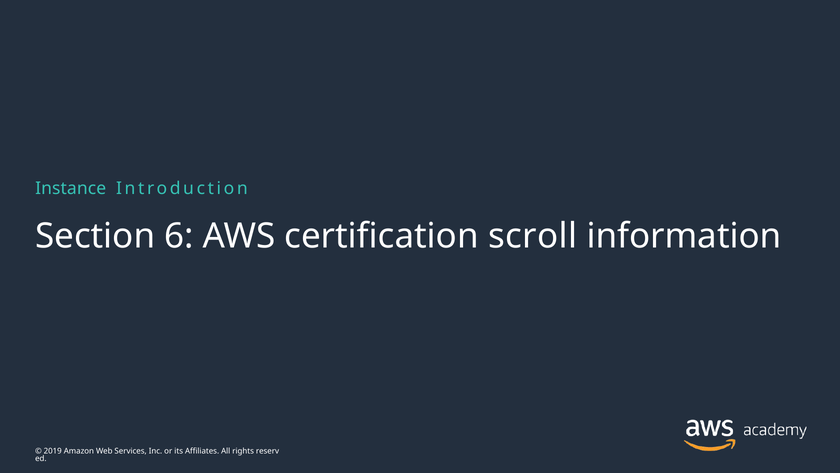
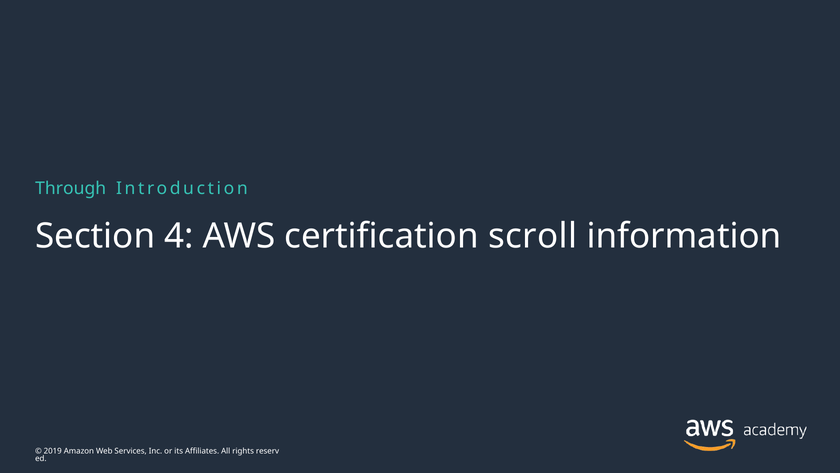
Instance: Instance -> Through (71, 188)
6: 6 -> 4 (179, 236)
